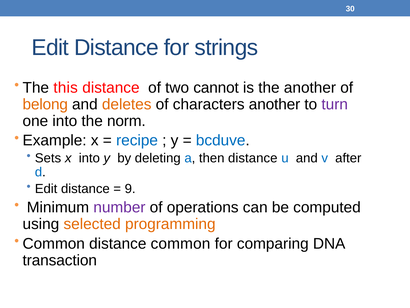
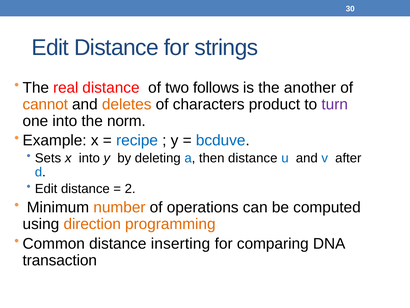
this: this -> real (66, 88)
cannot: cannot -> follows (216, 88)
belong: belong -> cannot (45, 104)
characters another: another -> product (274, 104)
9: 9 -> 2 (130, 189)
number colour: purple -> orange (119, 207)
selected: selected -> direction (92, 224)
distance common: common -> inserting (180, 243)
